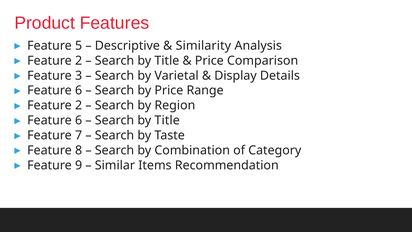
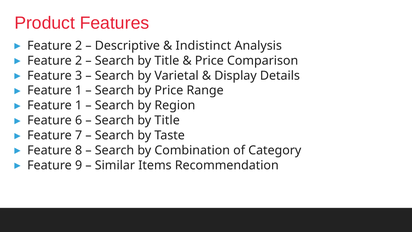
5: 5 -> 2 (79, 46)
Similarity: Similarity -> Indistinct (203, 46)
6: 6 -> 1 (79, 90)
2: 2 -> 1 (79, 105)
